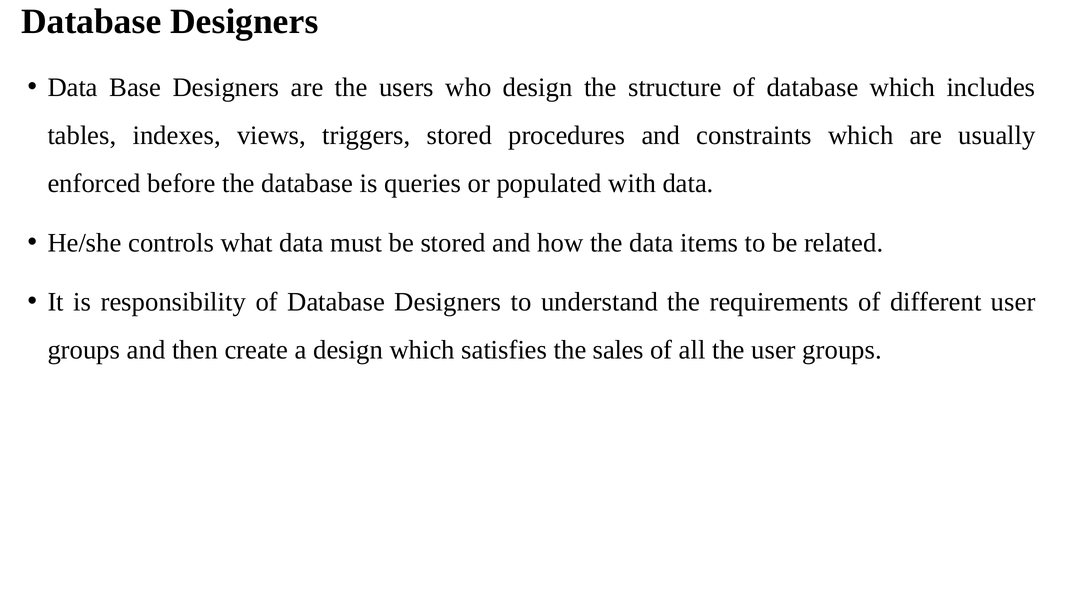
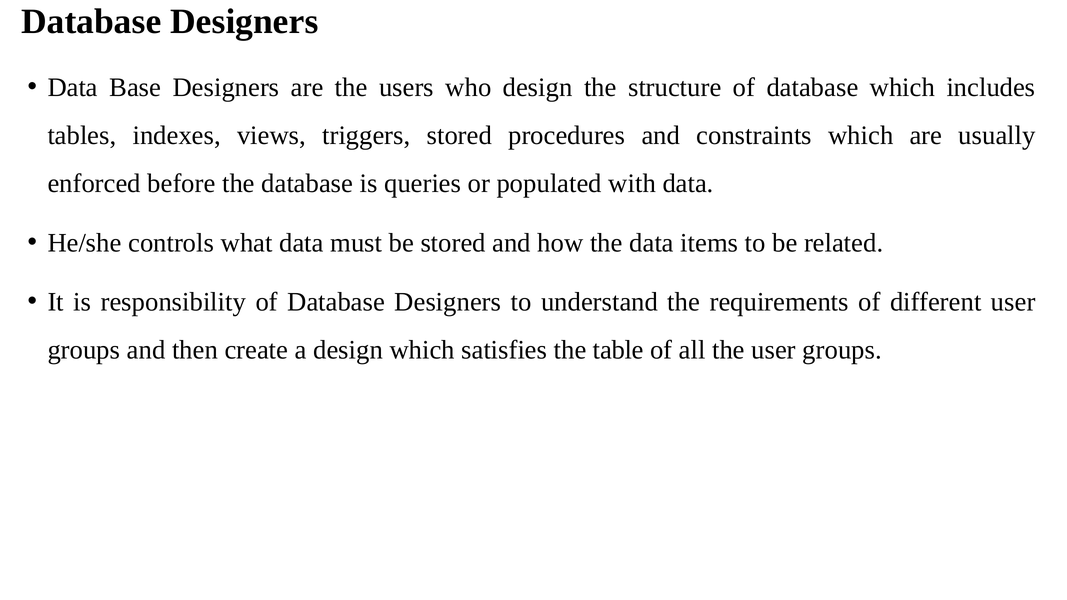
sales: sales -> table (618, 350)
